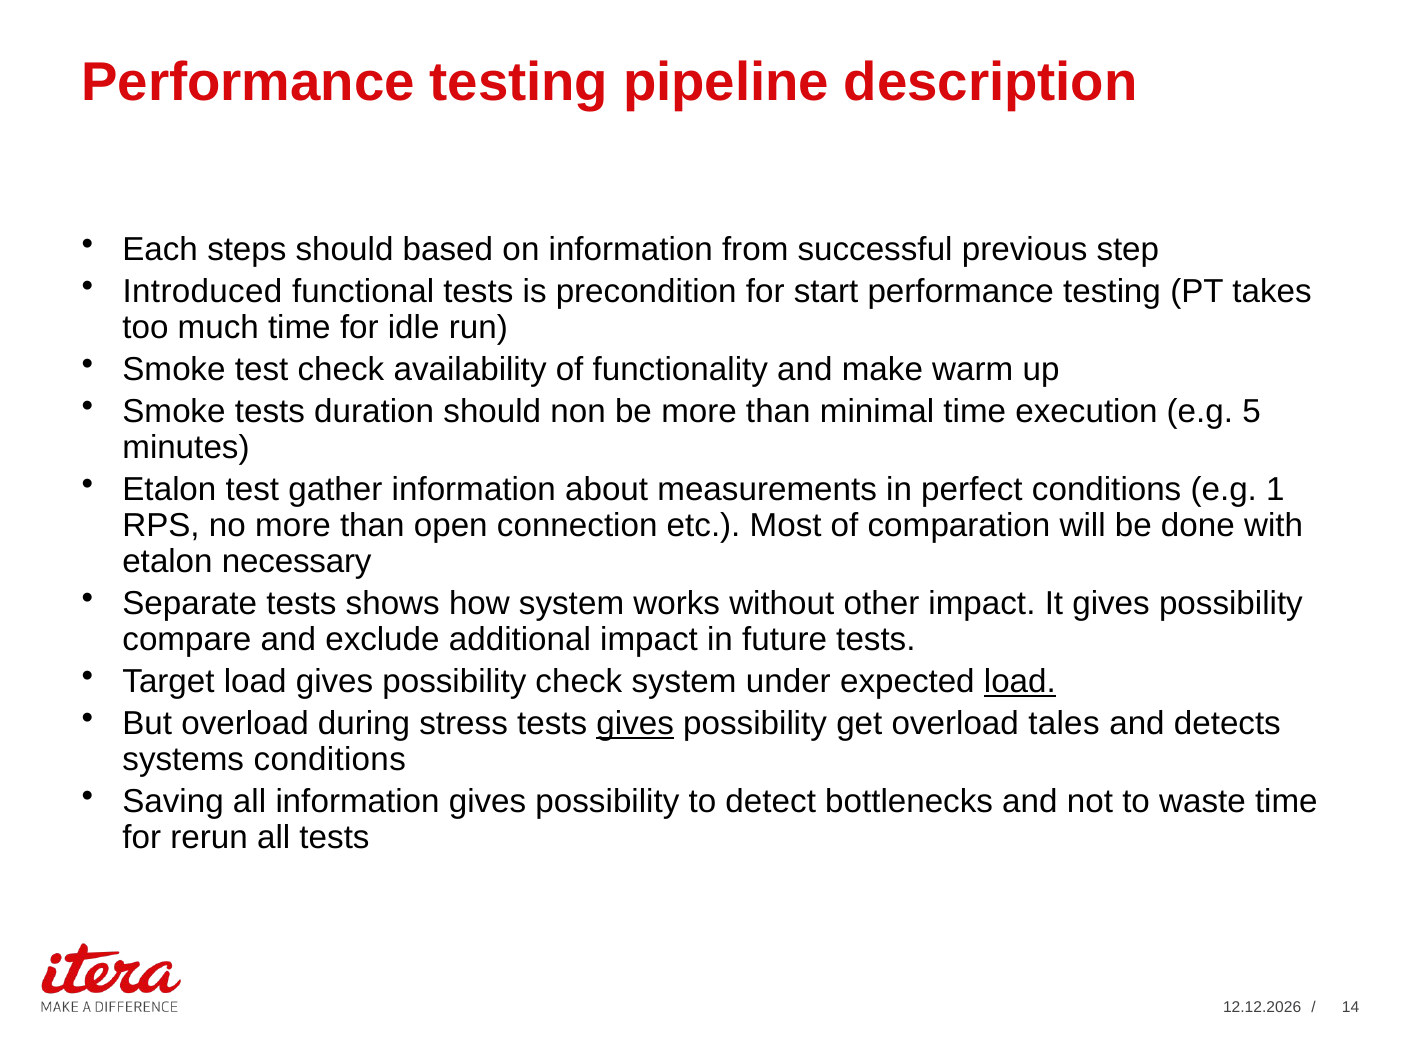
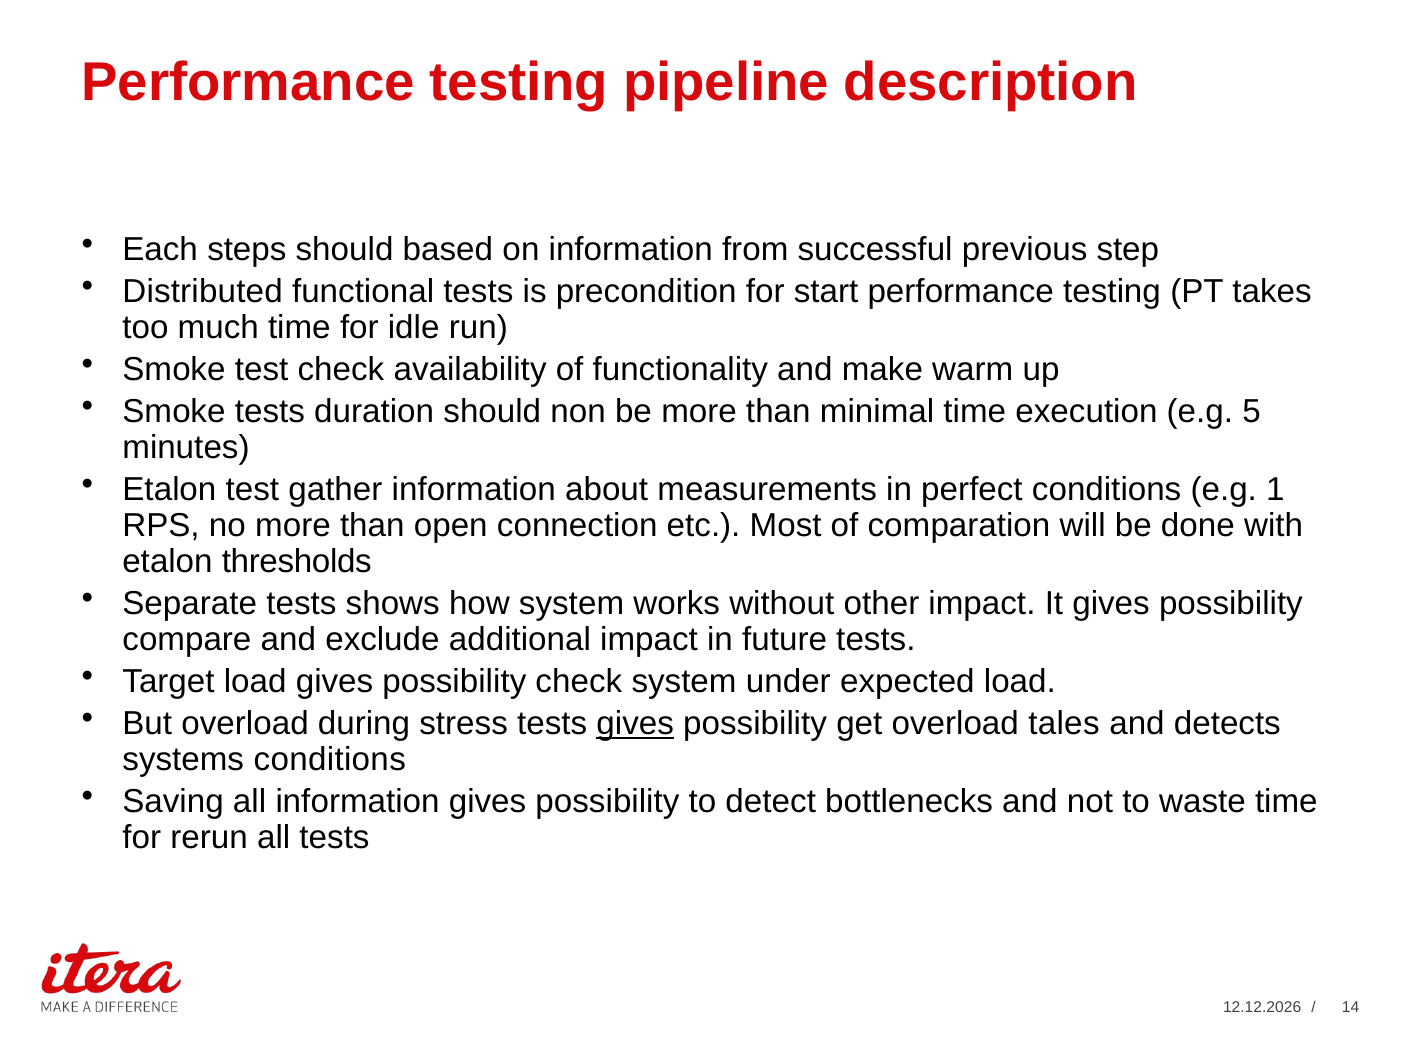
Introduced: Introduced -> Distributed (203, 292)
necessary: necessary -> thresholds (297, 561)
load underline: present -> none (1020, 681)
